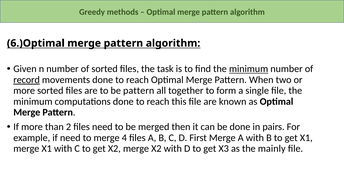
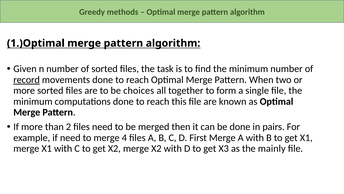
6.)Optimal: 6.)Optimal -> 1.)Optimal (36, 43)
minimum underline: present -> none (249, 69)
be pattern: pattern -> choices (139, 90)
